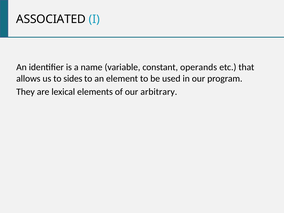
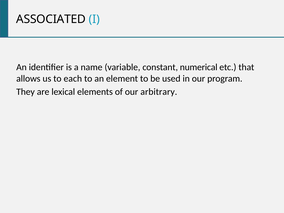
operands: operands -> numerical (199, 67)
sides: sides -> each (73, 78)
